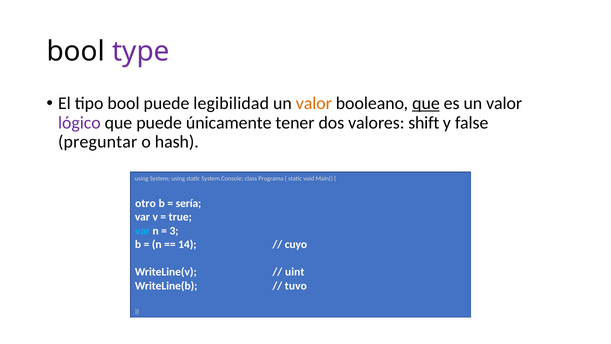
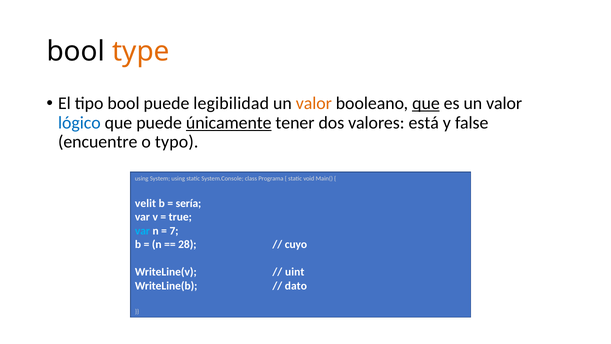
type colour: purple -> orange (141, 51)
lógico colour: purple -> blue (79, 123)
únicamente underline: none -> present (229, 123)
shift: shift -> está (424, 123)
preguntar: preguntar -> encuentre (98, 142)
hash: hash -> typo (177, 142)
otro: otro -> velit (146, 203)
3: 3 -> 7 (174, 231)
14: 14 -> 28 (187, 244)
tuvo: tuvo -> dato (296, 286)
